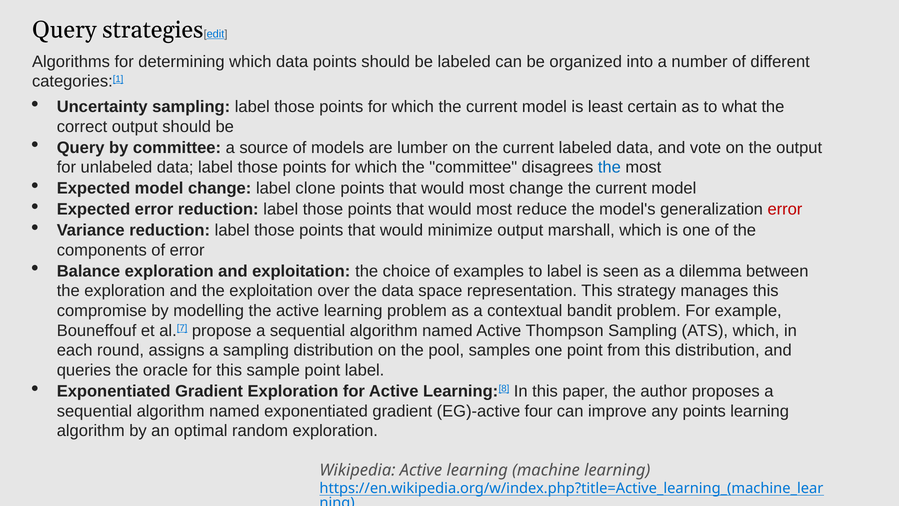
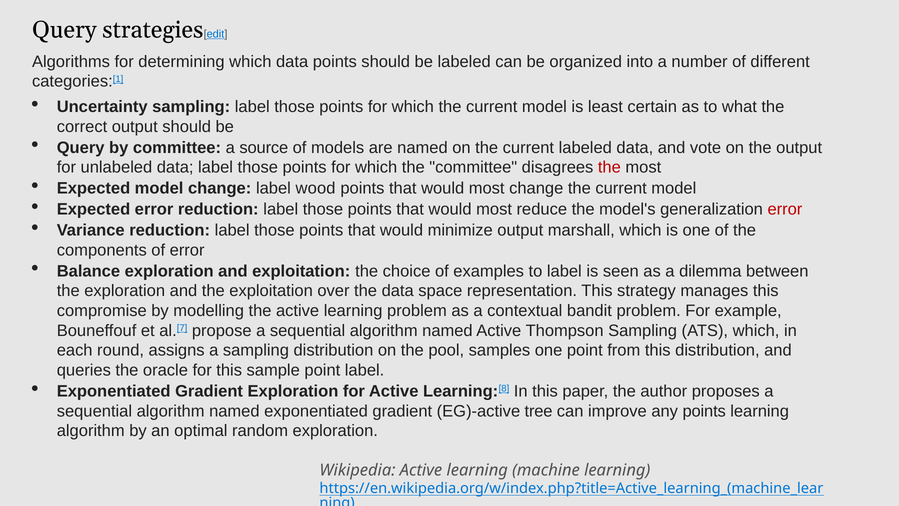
are lumber: lumber -> named (422, 148)
the colour: blue -> red (609, 167)
clone: clone -> wood (316, 188)
four: four -> tree (539, 411)
